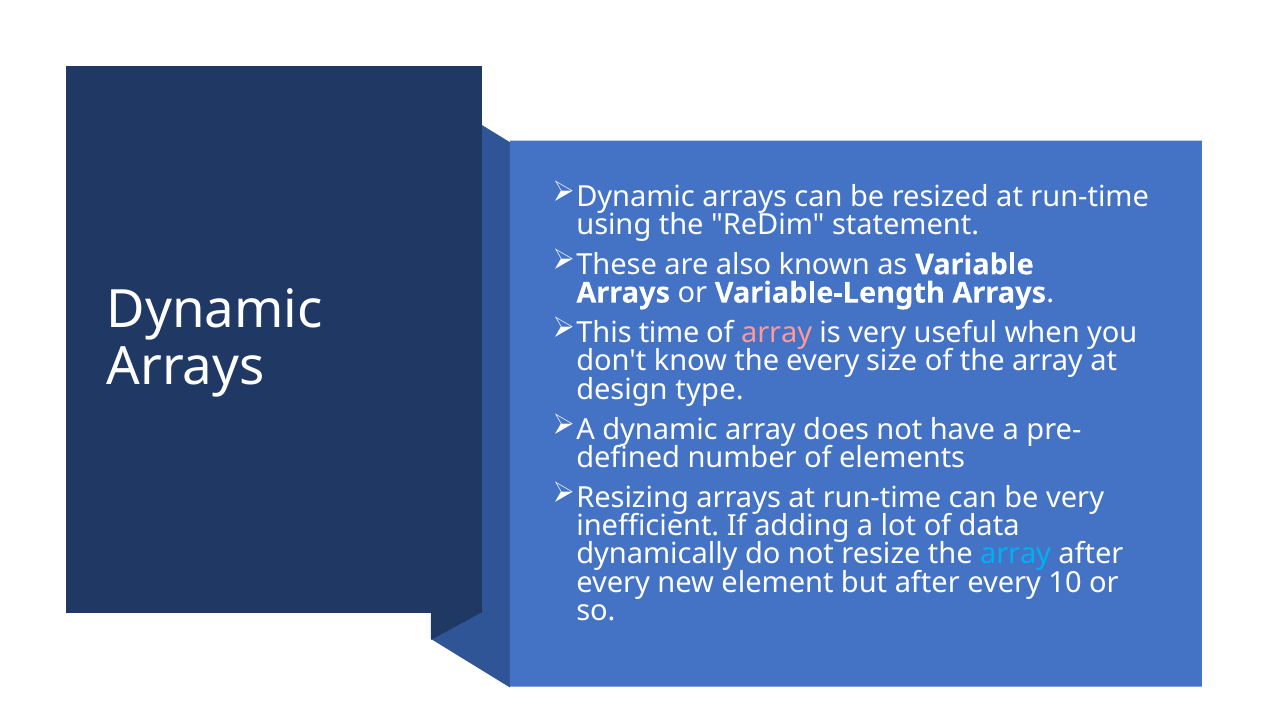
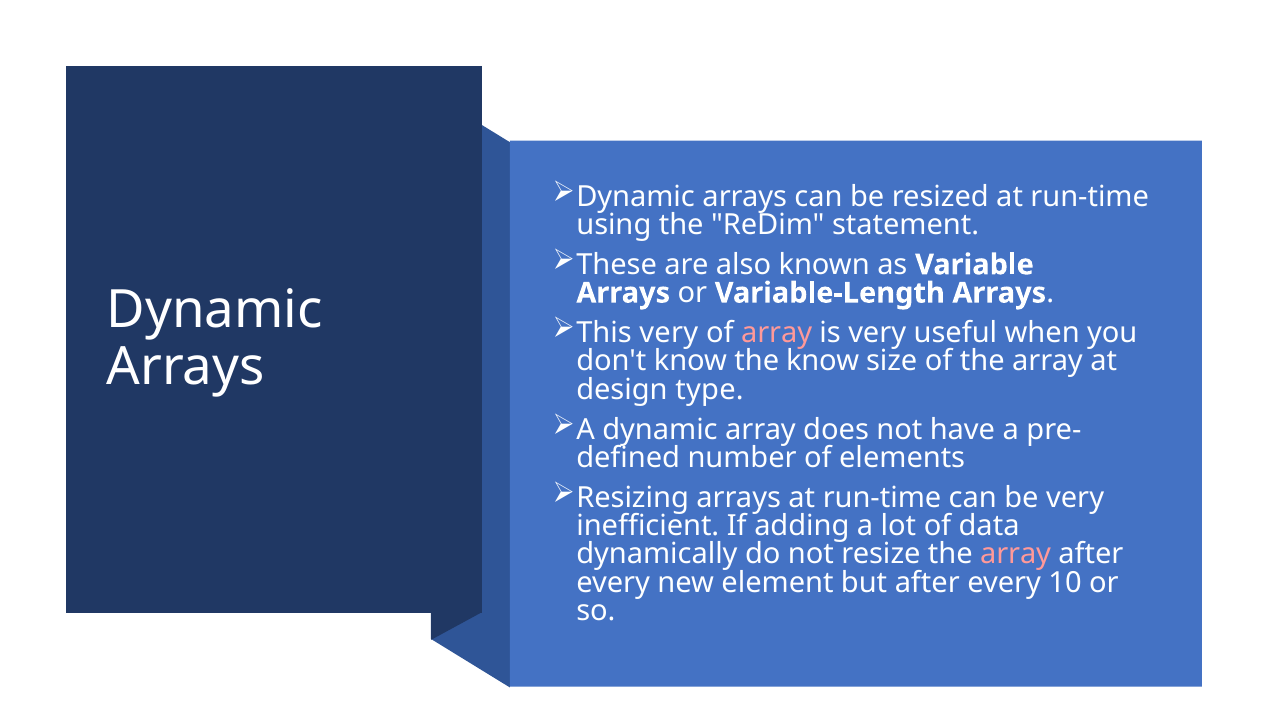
This time: time -> very (669, 333)
the every: every -> know (823, 361)
array colour: light blue -> pink (1016, 555)
